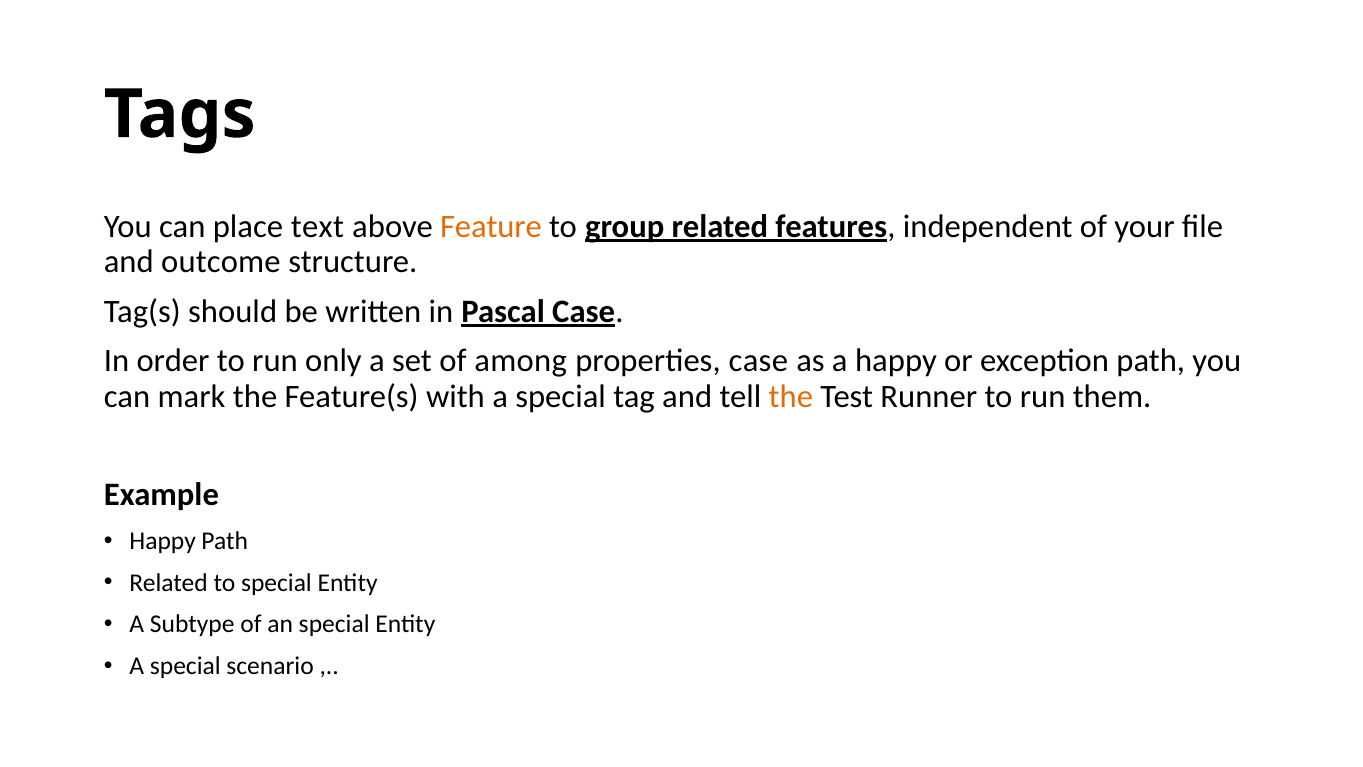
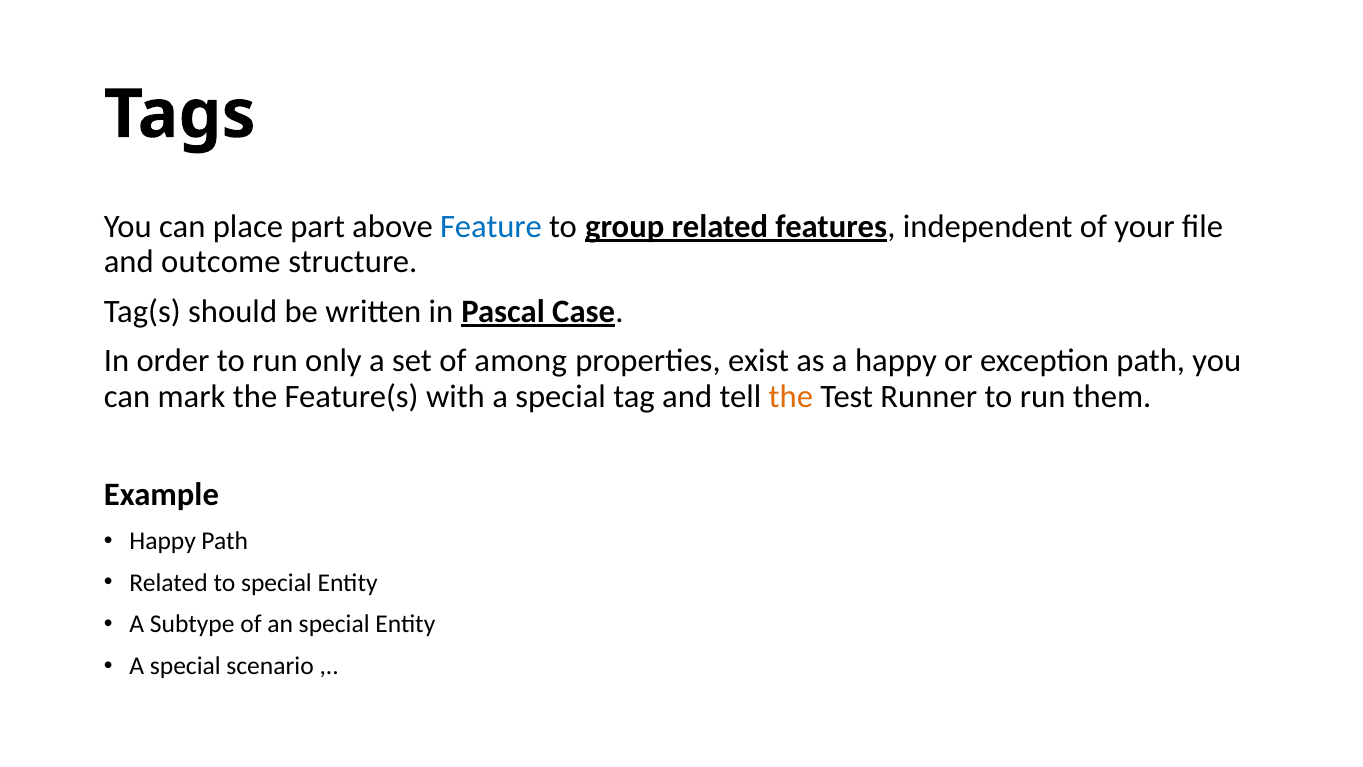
text: text -> part (318, 227)
Feature colour: orange -> blue (491, 227)
properties case: case -> exist (759, 361)
